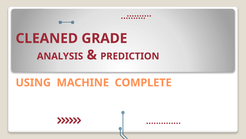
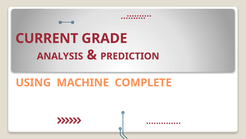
CLEANED: CLEANED -> CURRENT (47, 38)
